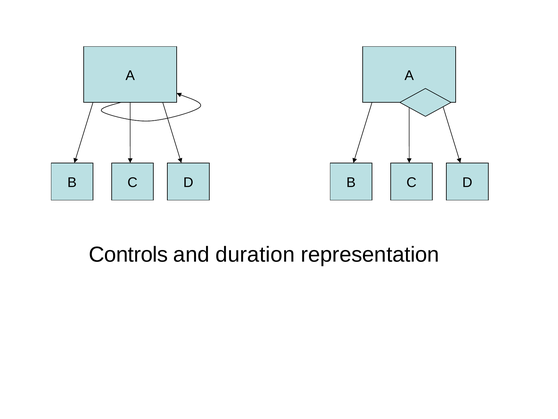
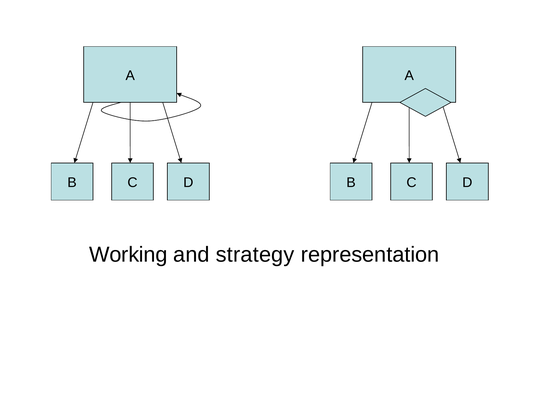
Controls: Controls -> Working (128, 254)
duration: duration -> strategy (255, 254)
